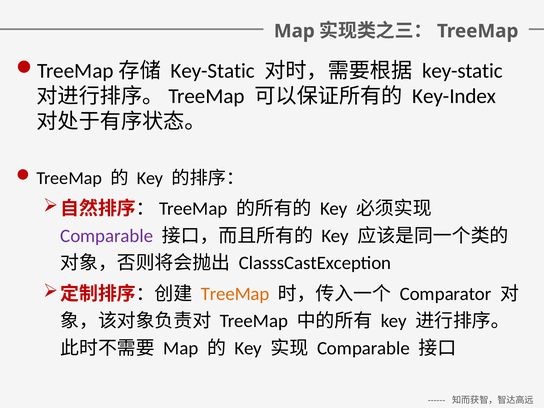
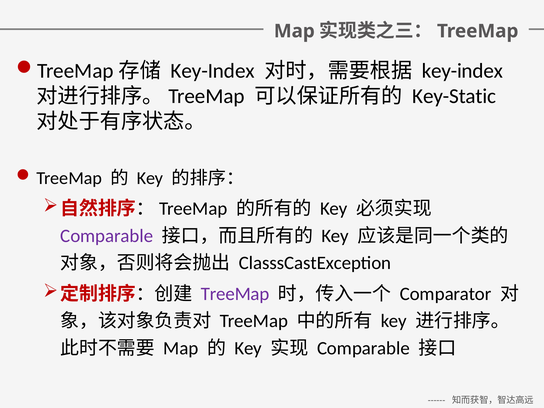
Key-Static: Key-Static -> Key-Index (213, 71)
key-static: key-static -> key-index (462, 71)
Key-Index: Key-Index -> Key-Static (454, 96)
TreeMap colour: orange -> purple (235, 294)
